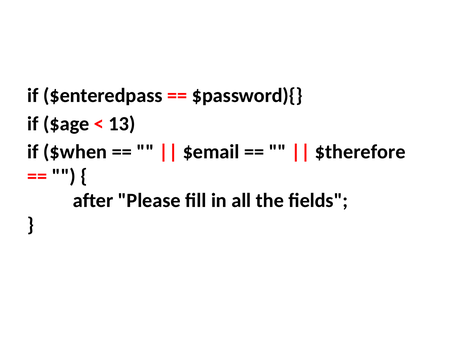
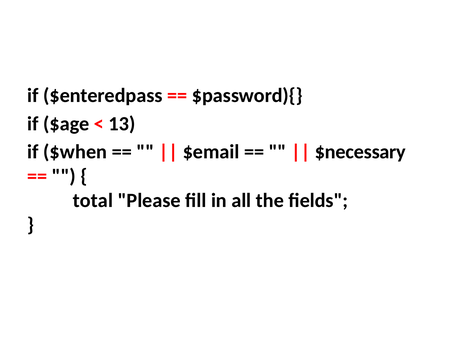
$therefore: $therefore -> $necessary (360, 152)
after: after -> total (93, 201)
